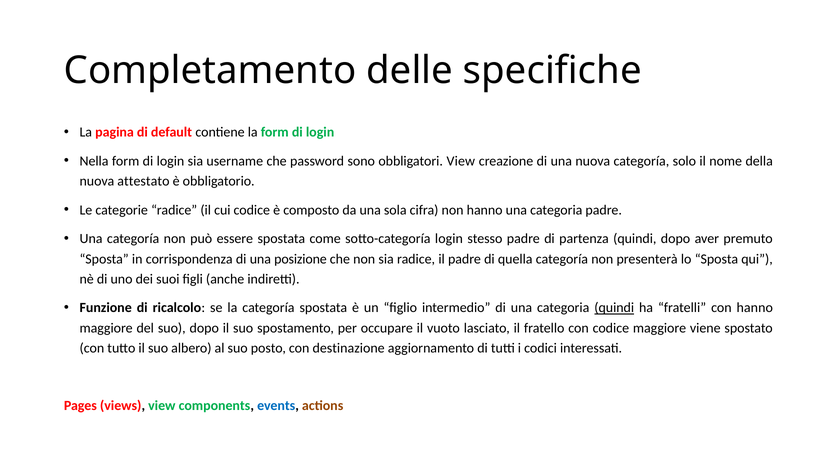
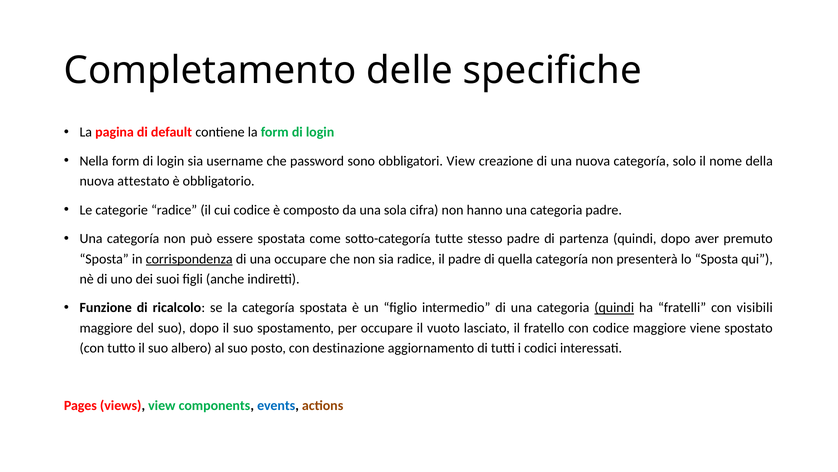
sotto-categoría login: login -> tutte (449, 238)
corrispondenza underline: none -> present (189, 259)
una posizione: posizione -> occupare (300, 259)
con hanno: hanno -> visibili (755, 307)
